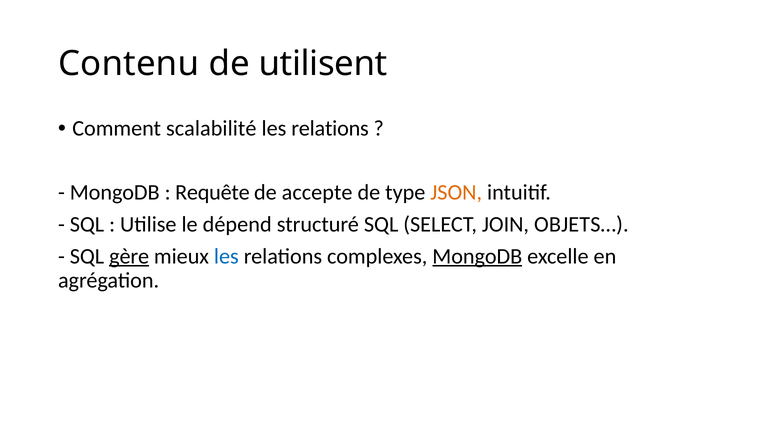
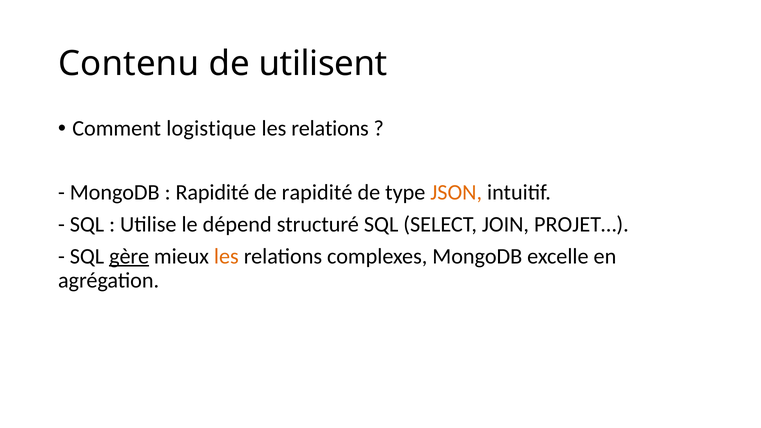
scalabilité: scalabilité -> logistique (211, 129)
Requête: Requête -> Rapidité (212, 192)
de accepte: accepte -> rapidité (317, 192)
OBJETS…: OBJETS… -> PROJET… (581, 224)
les colour: blue -> orange (226, 256)
MongoDB underline: present -> none (477, 256)
